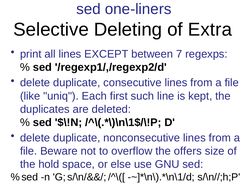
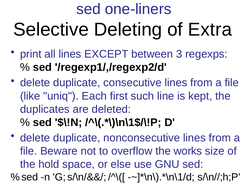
7: 7 -> 3 (179, 54)
offers: offers -> works (188, 151)
